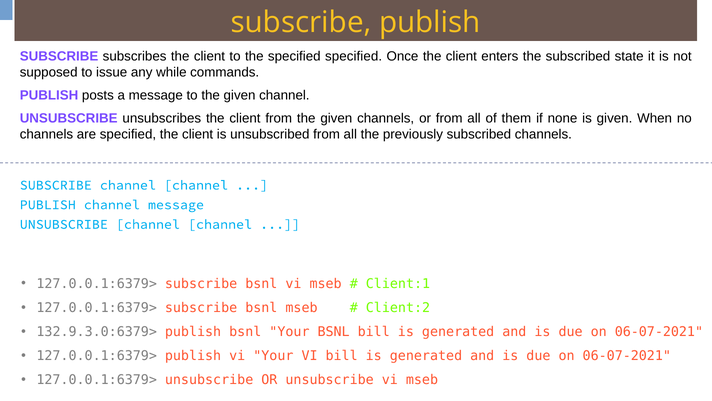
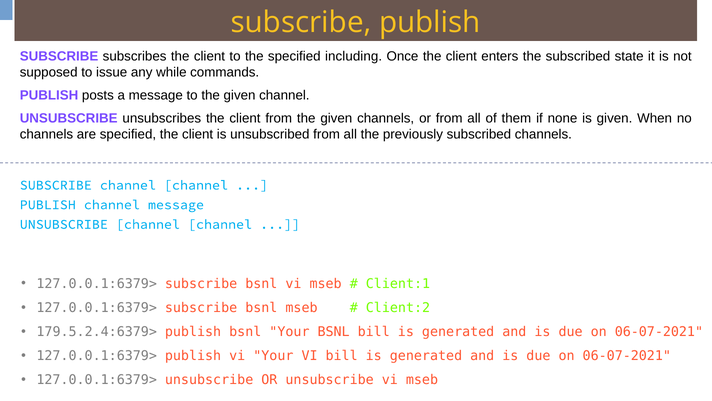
specified specified: specified -> including (354, 56)
132.9.3.0:6379>: 132.9.3.0:6379> -> 179.5.2.4:6379> (97, 331)
